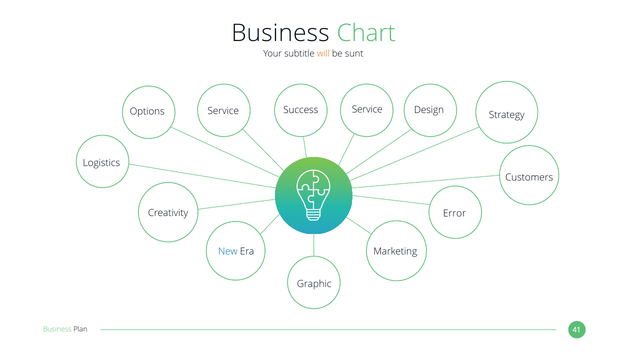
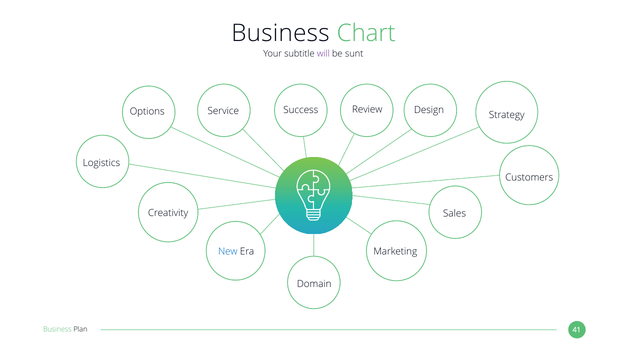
will colour: orange -> purple (323, 54)
Service: Service -> Review (367, 110)
Error: Error -> Sales (455, 214)
Graphic: Graphic -> Domain (314, 285)
